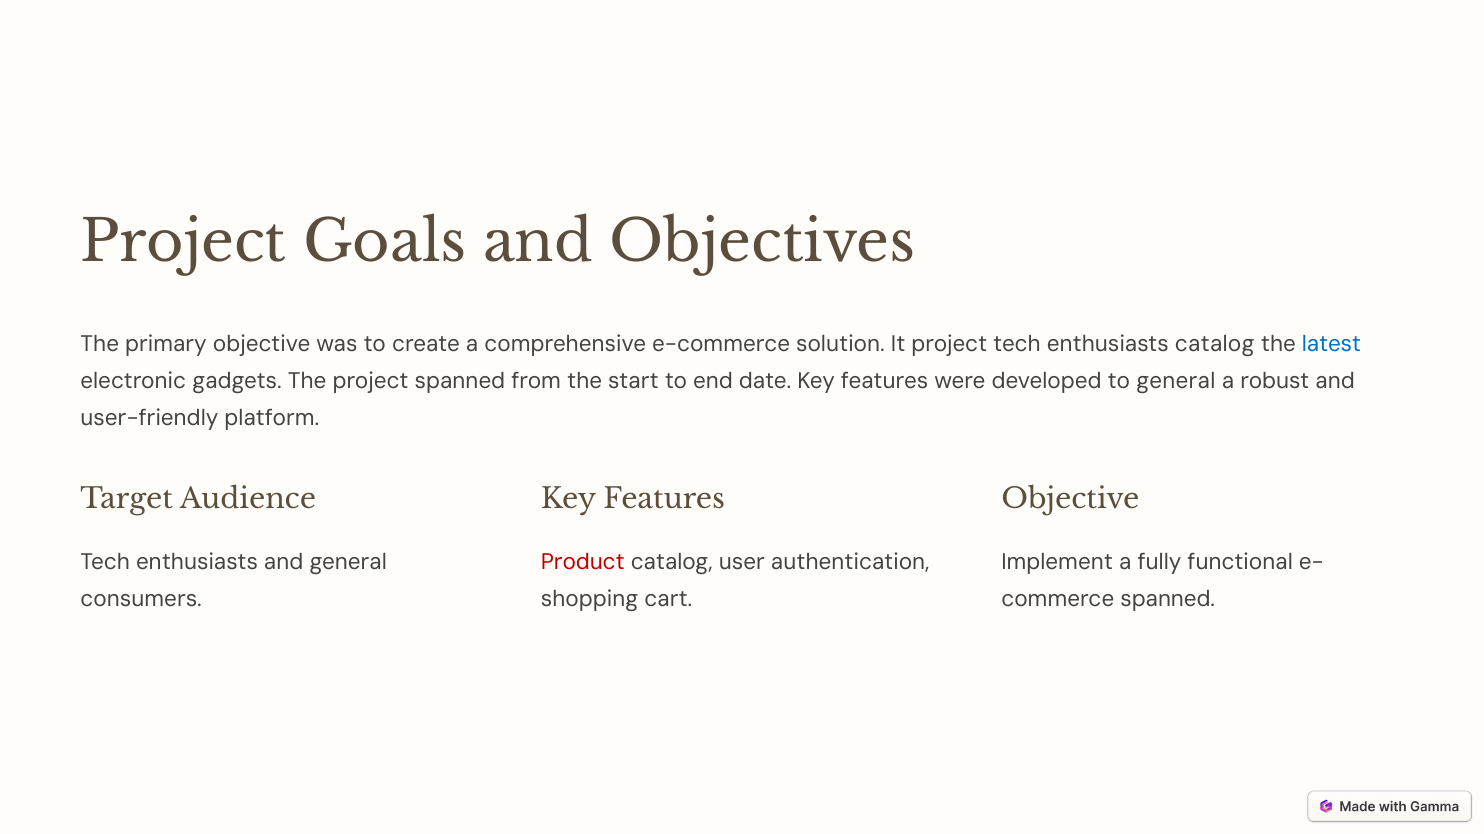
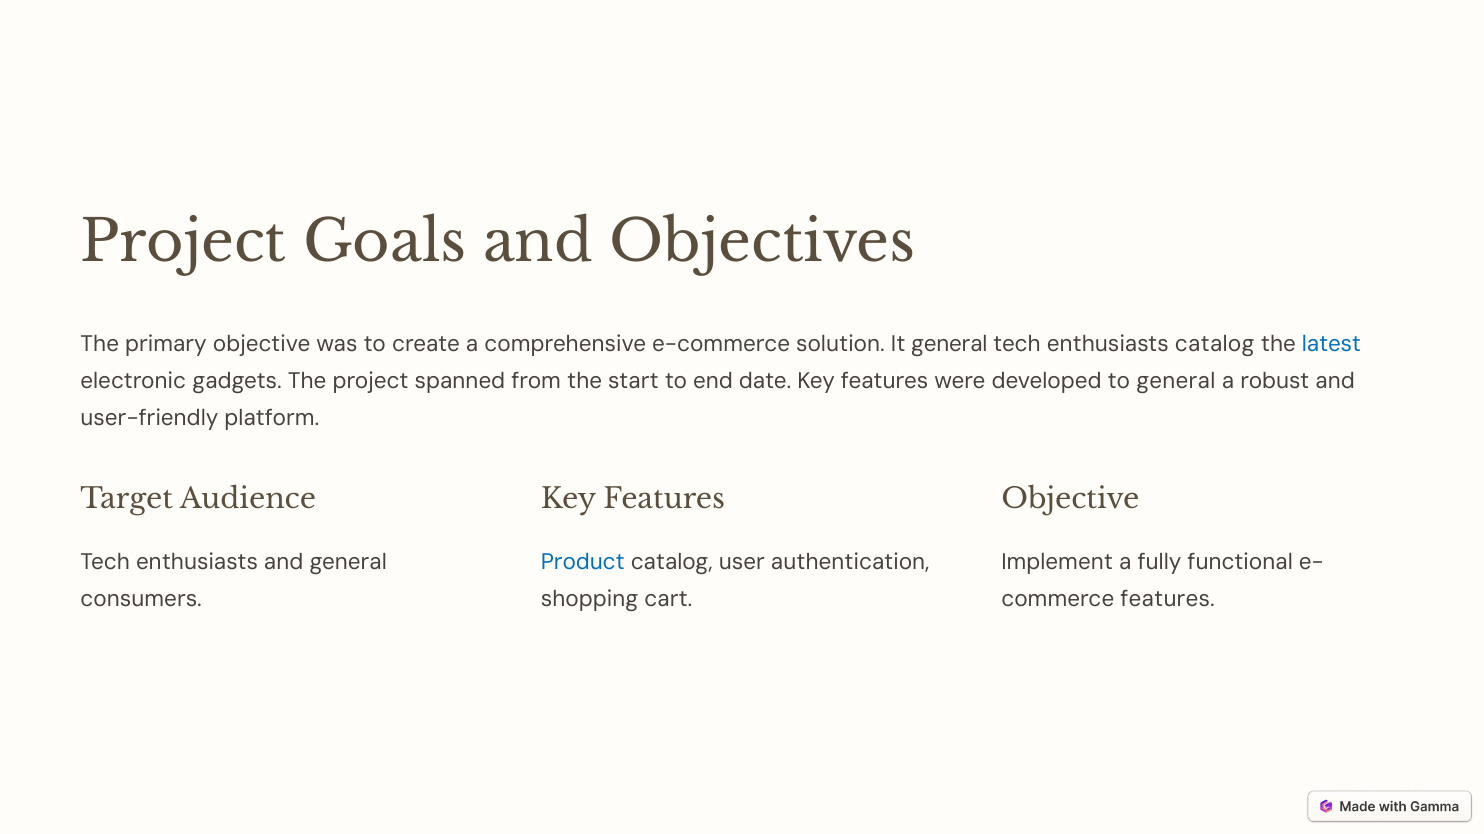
It project: project -> general (949, 345)
Product colour: red -> blue (583, 563)
spanned: spanned -> features (1168, 600)
